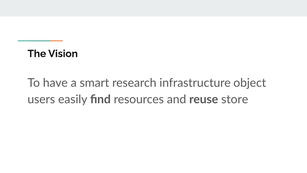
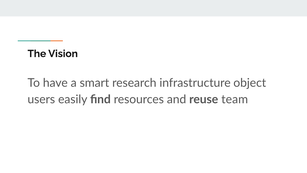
store: store -> team (235, 99)
